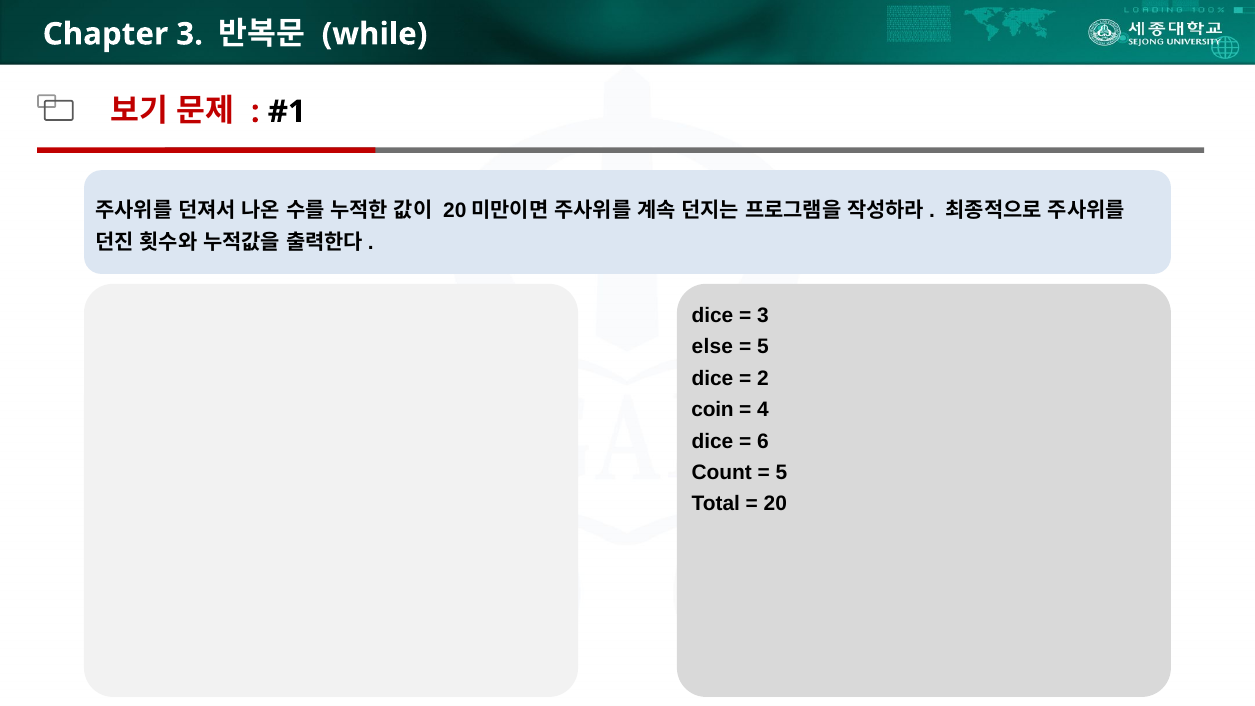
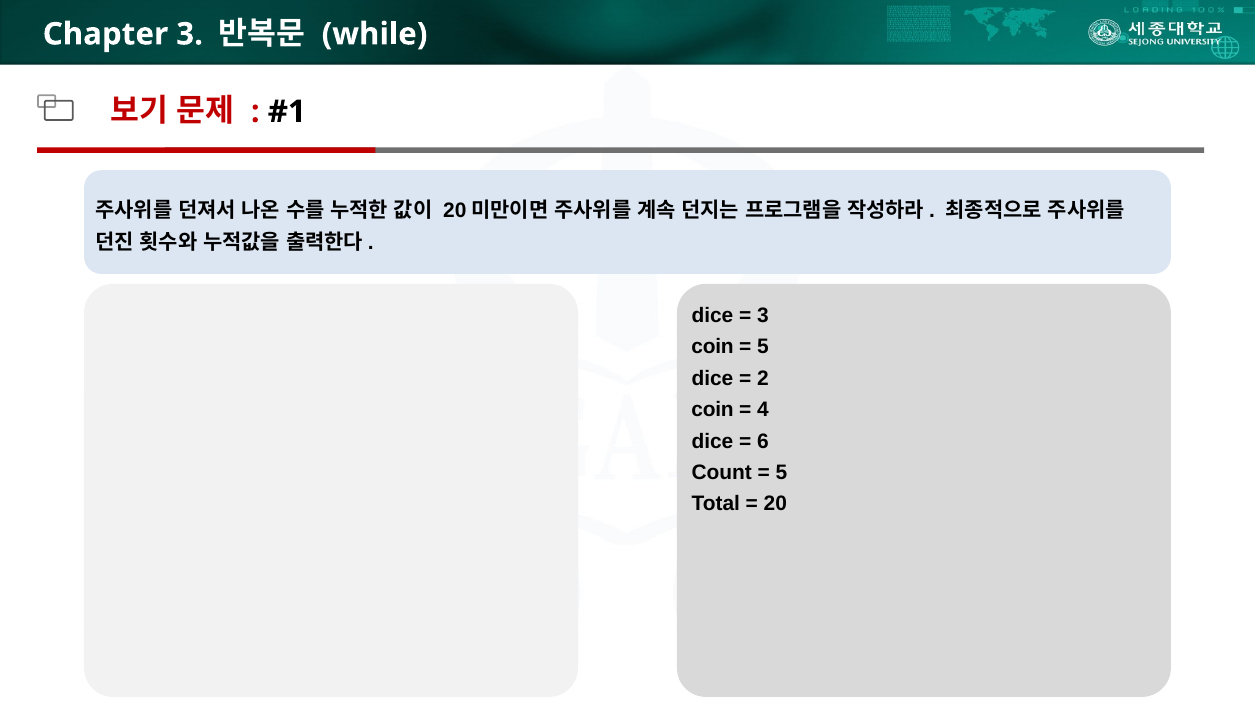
else: else -> coin (713, 347)
